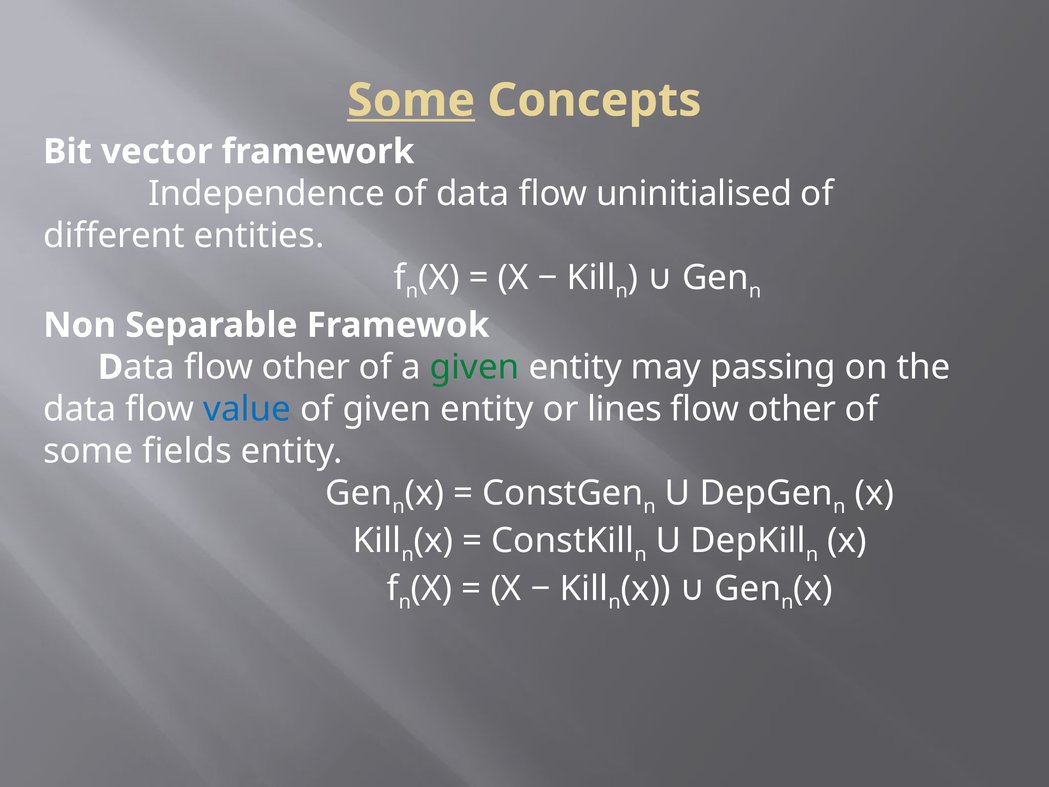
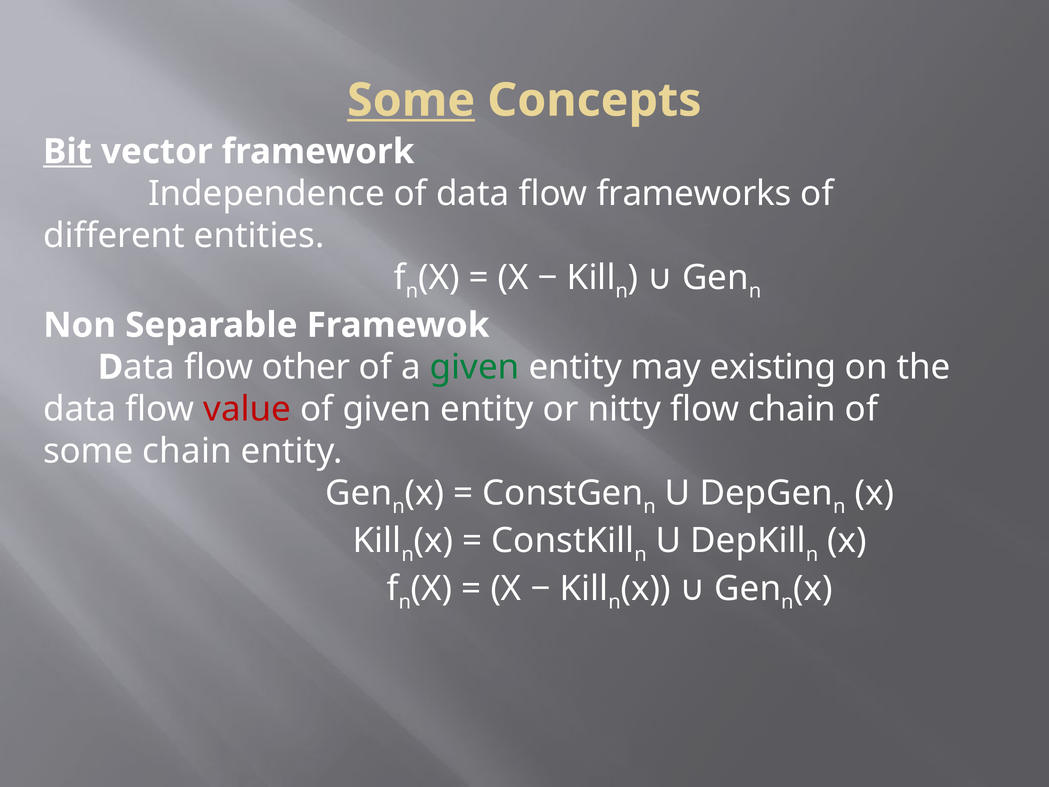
Bit underline: none -> present (68, 152)
uninitialised: uninitialised -> frameworks (694, 194)
passing: passing -> existing (773, 367)
value colour: blue -> red (247, 409)
lines: lines -> nitty (624, 409)
other: other -> chain (792, 409)
some fields: fields -> chain (187, 451)
